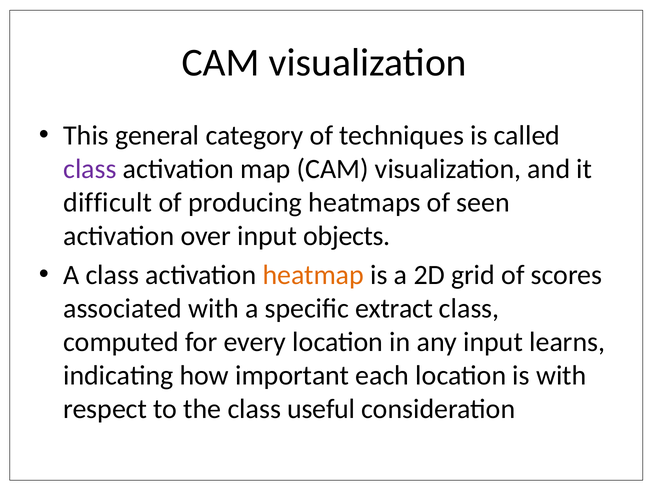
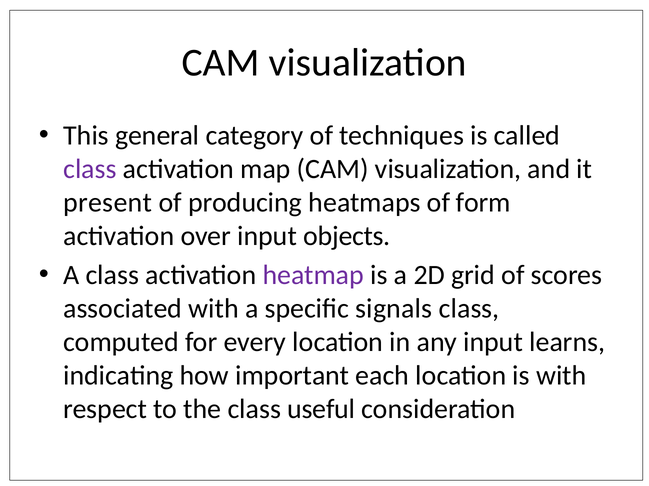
difficult: difficult -> present (108, 203)
seen: seen -> form (483, 203)
heatmap colour: orange -> purple (313, 276)
extract: extract -> signals (394, 309)
